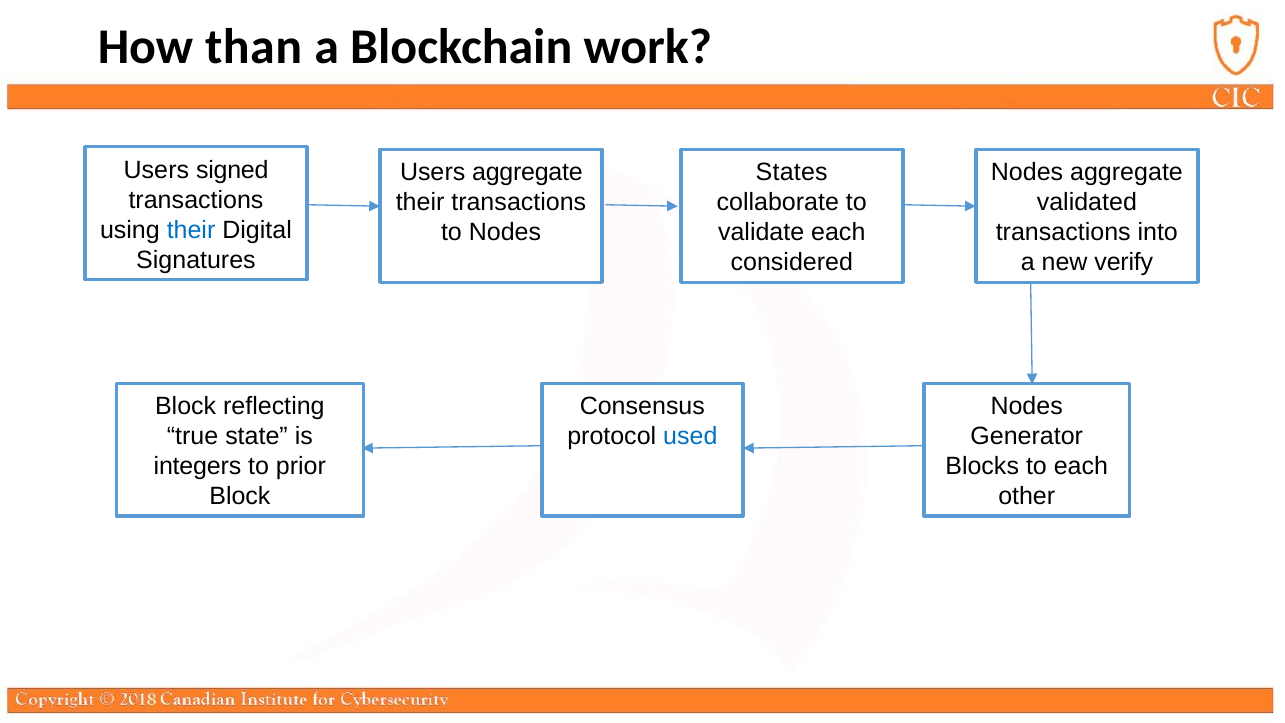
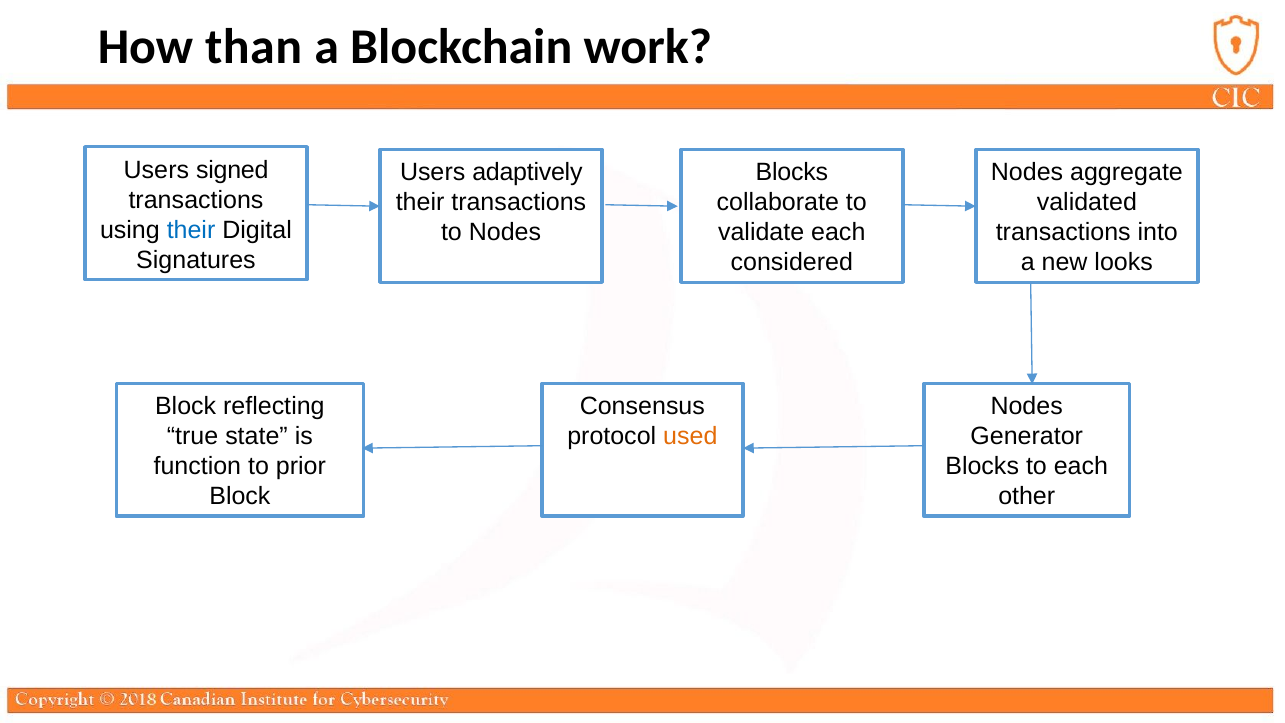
Users aggregate: aggregate -> adaptively (527, 173)
States: States -> Blocks (792, 173)
verify: verify -> looks (1124, 263)
used colour: blue -> orange (690, 437)
integers: integers -> function (197, 467)
